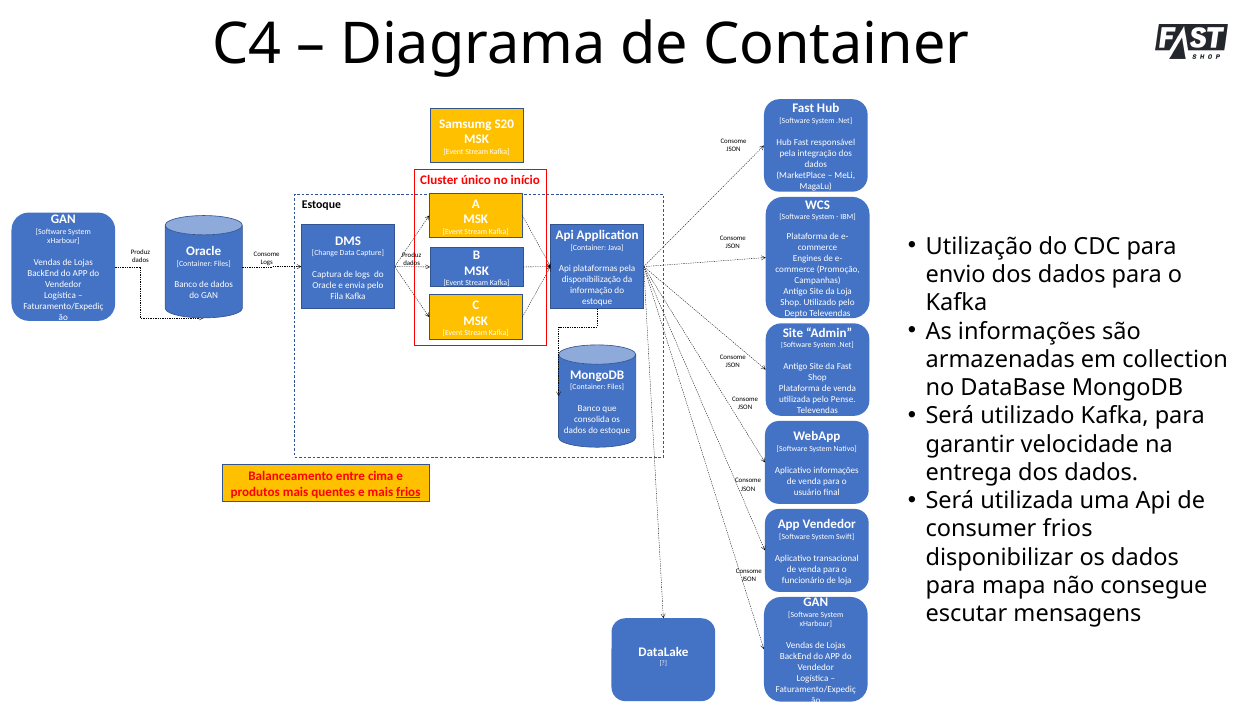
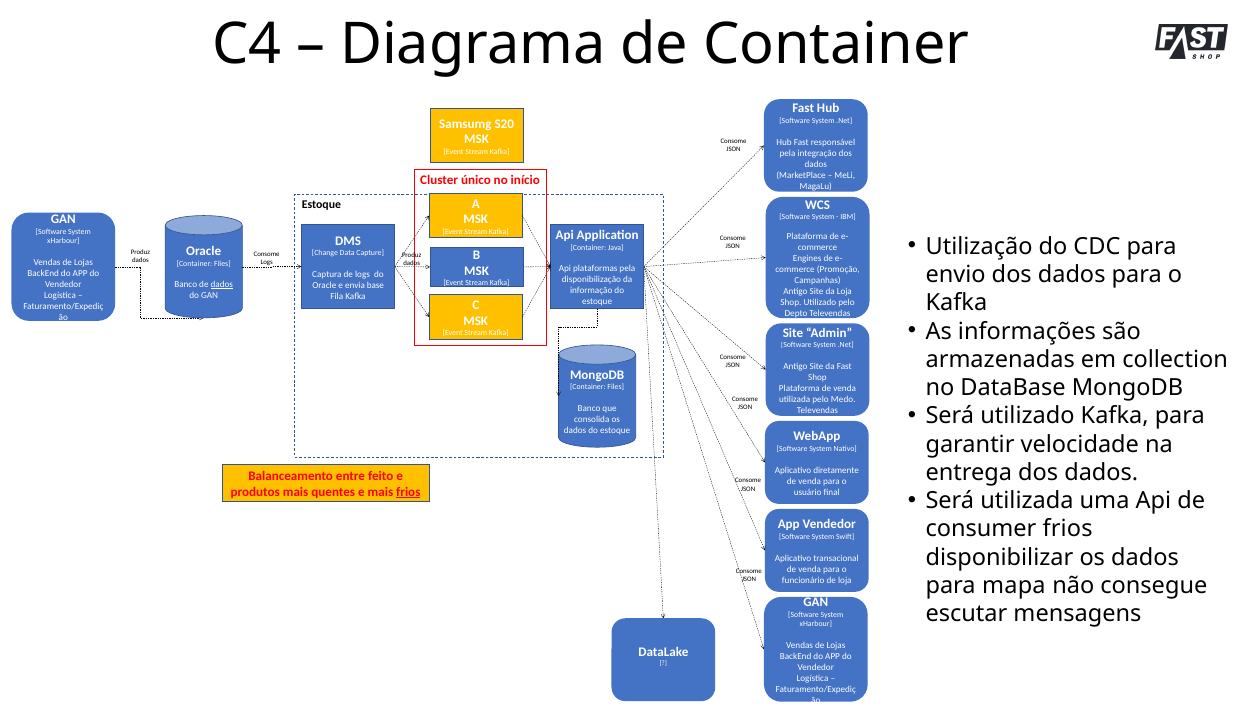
dados underline: none -> present (222, 285)
envia pelo: pelo -> base (375, 285)
Pense: Pense -> Medo (843, 399)
Aplicativo informações: informações -> diretamente (836, 470)
cima: cima -> feito (381, 476)
